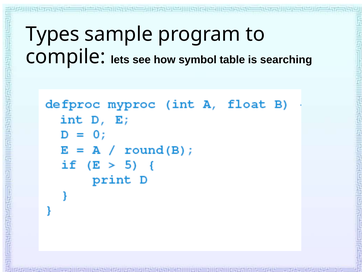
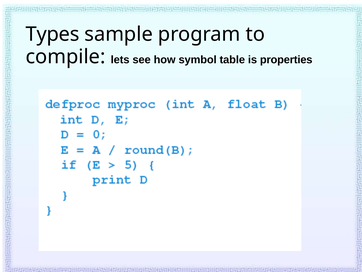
searching: searching -> properties (286, 60)
